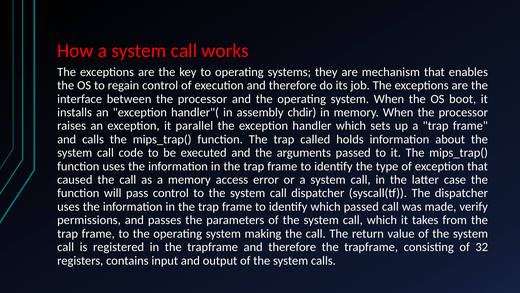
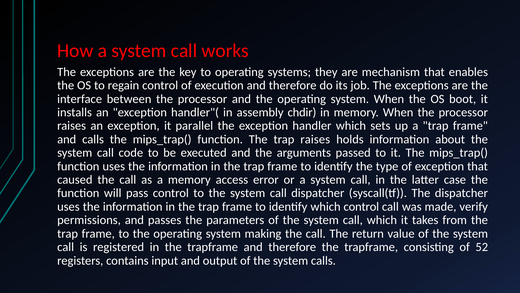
trap called: called -> raises (315, 139)
which passed: passed -> control (361, 206)
32: 32 -> 52 (482, 247)
